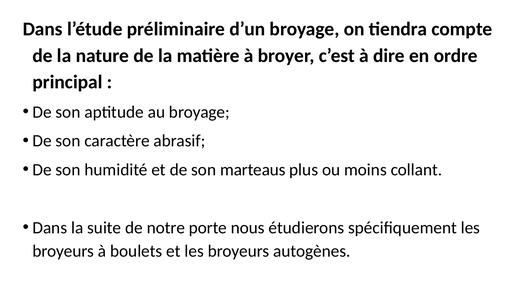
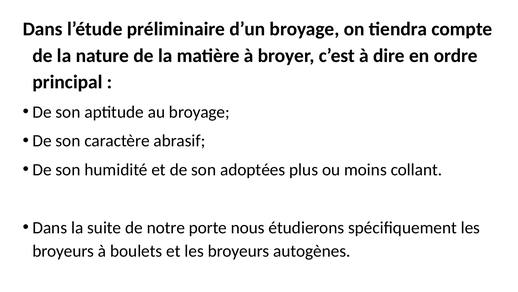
marteaus: marteaus -> adoptées (253, 169)
